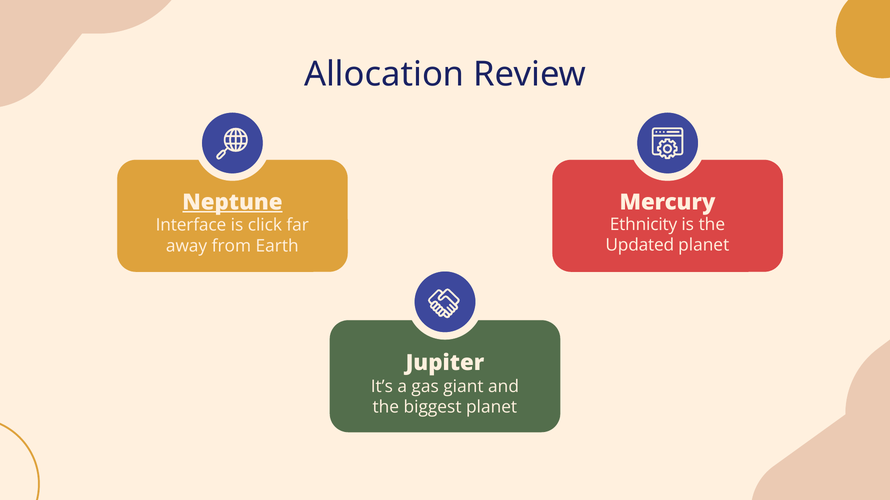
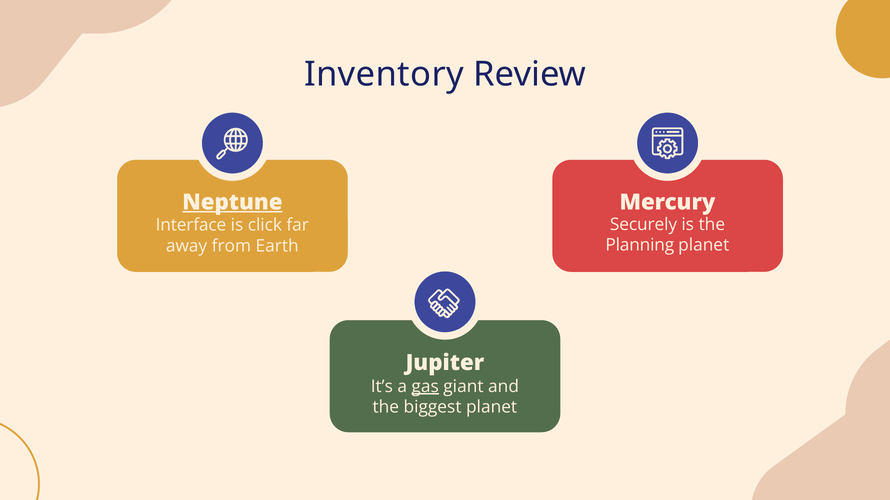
Allocation: Allocation -> Inventory (384, 74)
Ethnicity: Ethnicity -> Securely (643, 225)
Updated: Updated -> Planning (640, 245)
gas underline: none -> present (425, 387)
